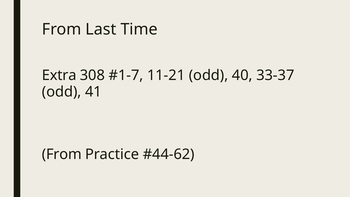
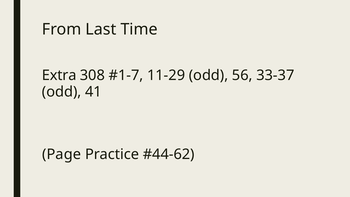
11-21: 11-21 -> 11-29 (166, 75)
40: 40 -> 56 (242, 75)
From: From -> Page (62, 154)
